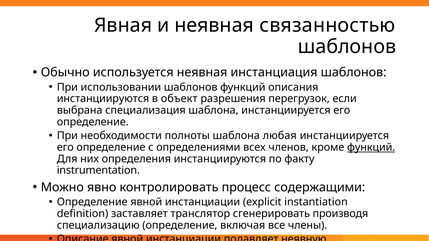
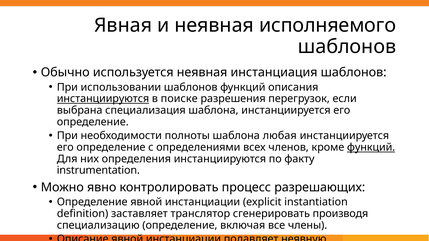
связанностью: связанностью -> исполняемого (328, 25)
инстанциируются underline: none -> present (103, 99)
объект: объект -> поиске (179, 99)
содержащими: содержащими -> разрешающих (320, 188)
